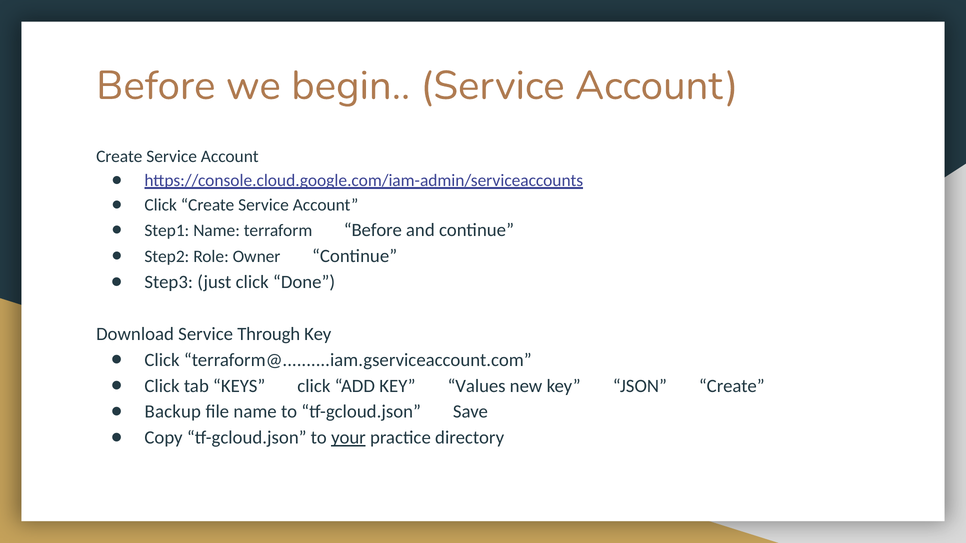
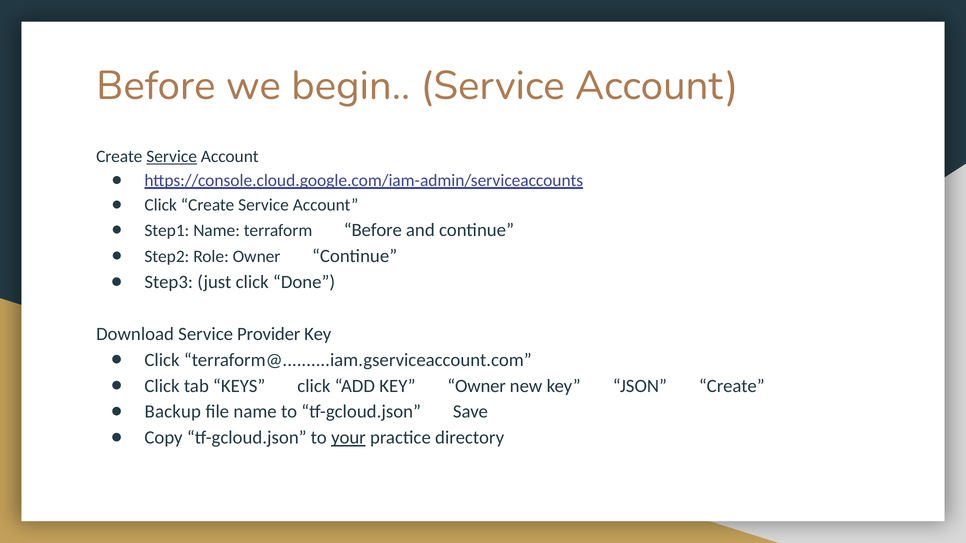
Service underline: none -> present (172, 157)
Through: Through -> Provider (269, 334)
KEY Values: Values -> Owner (477, 386)
